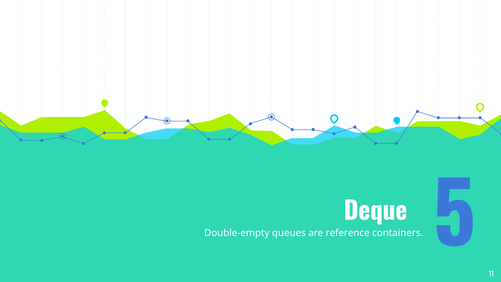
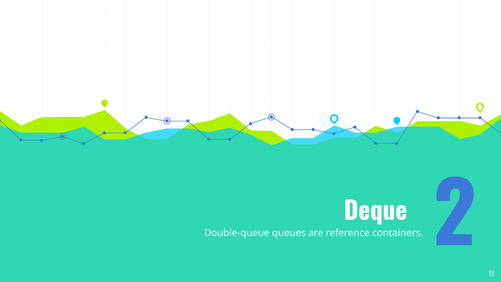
Double-empty: Double-empty -> Double-queue (237, 233)
5: 5 -> 2 (455, 217)
